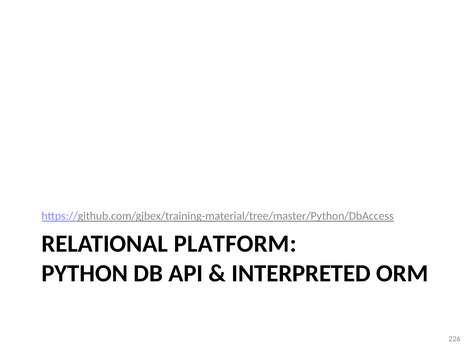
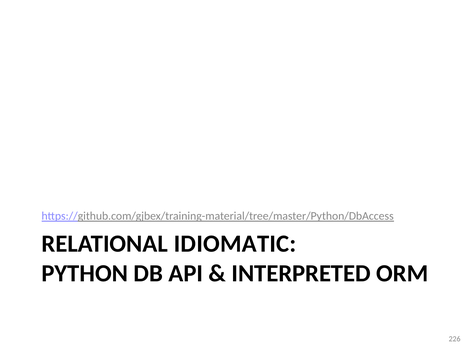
PLATFORM: PLATFORM -> IDIOMATIC (235, 244)
